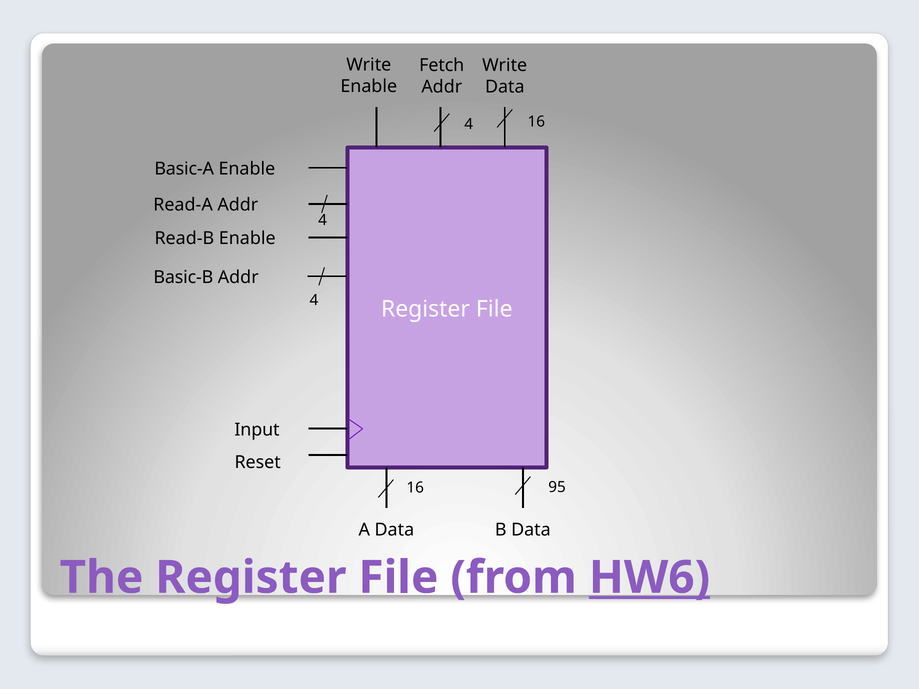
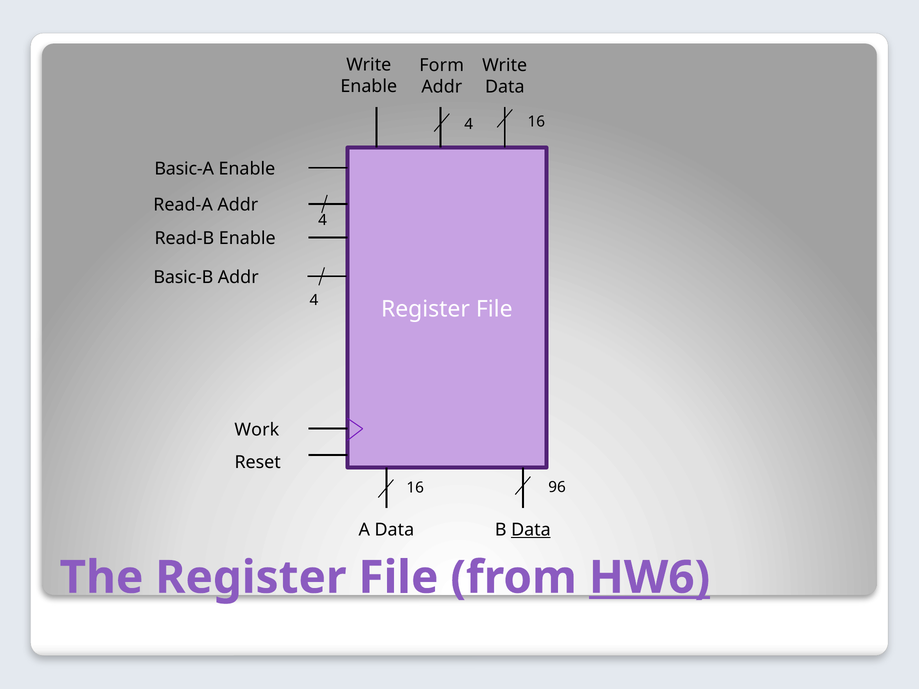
Fetch: Fetch -> Form (442, 66)
Input: Input -> Work (257, 430)
95: 95 -> 96 (557, 487)
Data underline: none -> present (531, 530)
